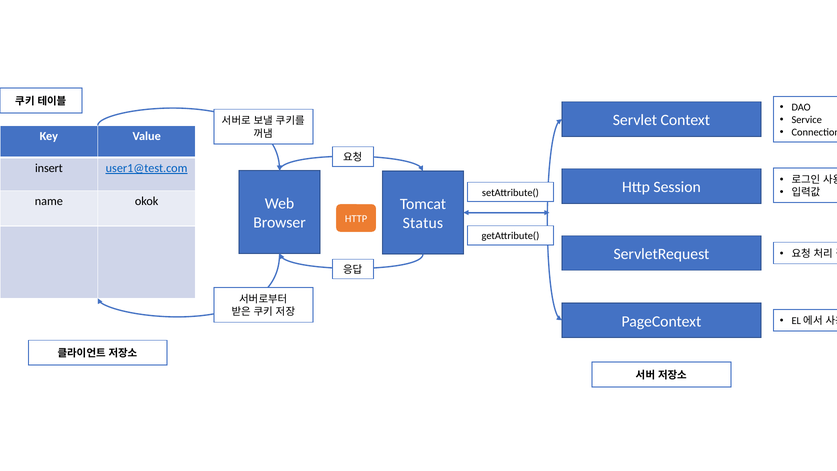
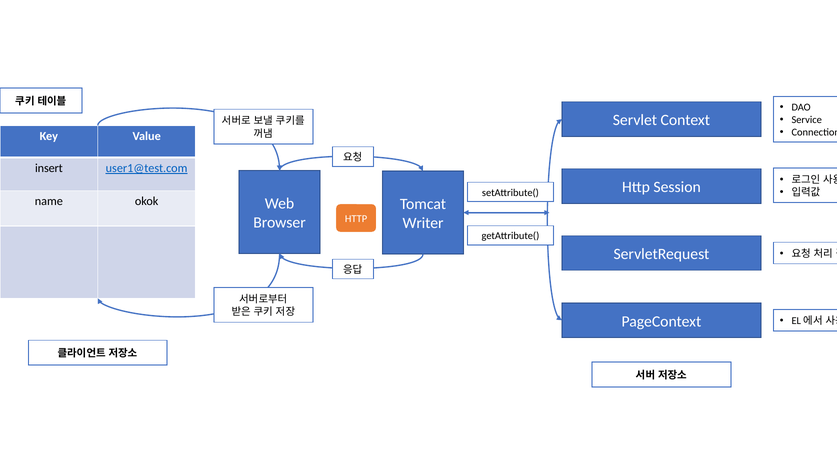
Status: Status -> Writer (423, 223)
